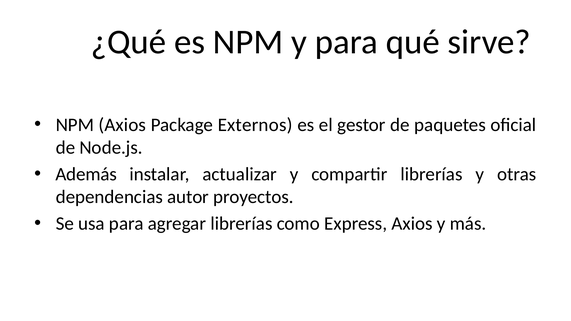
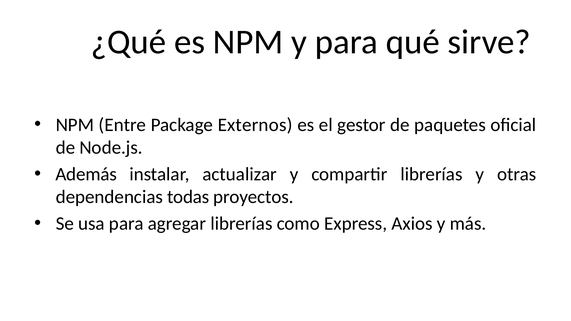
NPM Axios: Axios -> Entre (122, 125)
autor: autor -> todas (188, 197)
